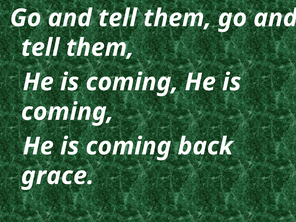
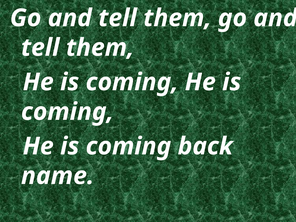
grace: grace -> name (58, 176)
